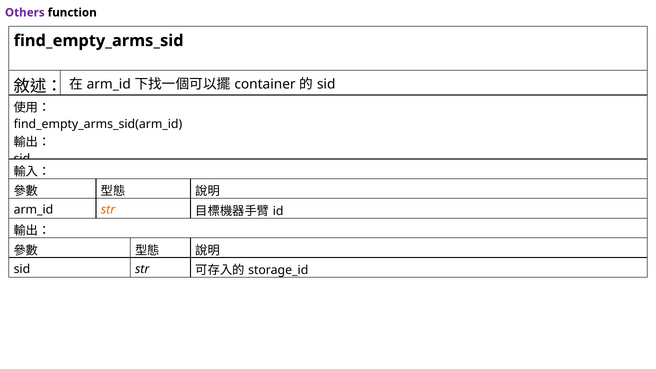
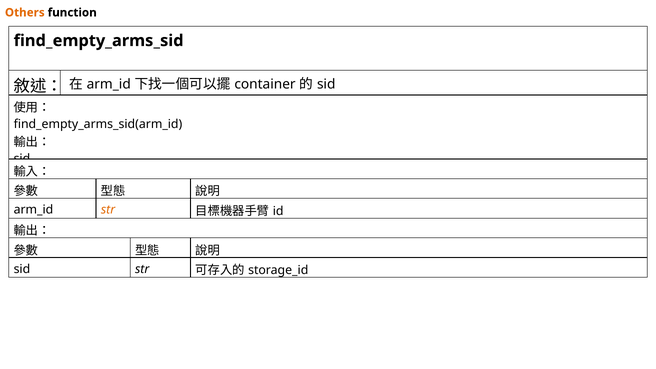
Others colour: purple -> orange (25, 13)
